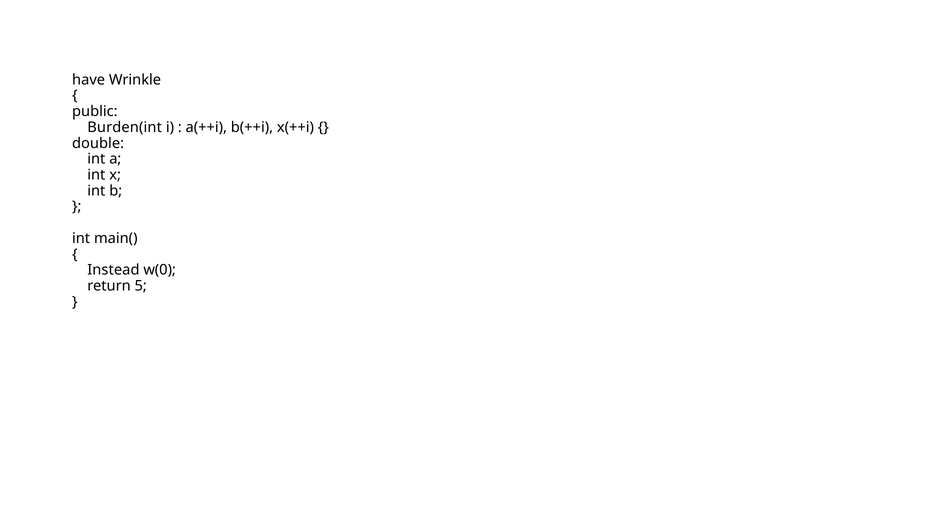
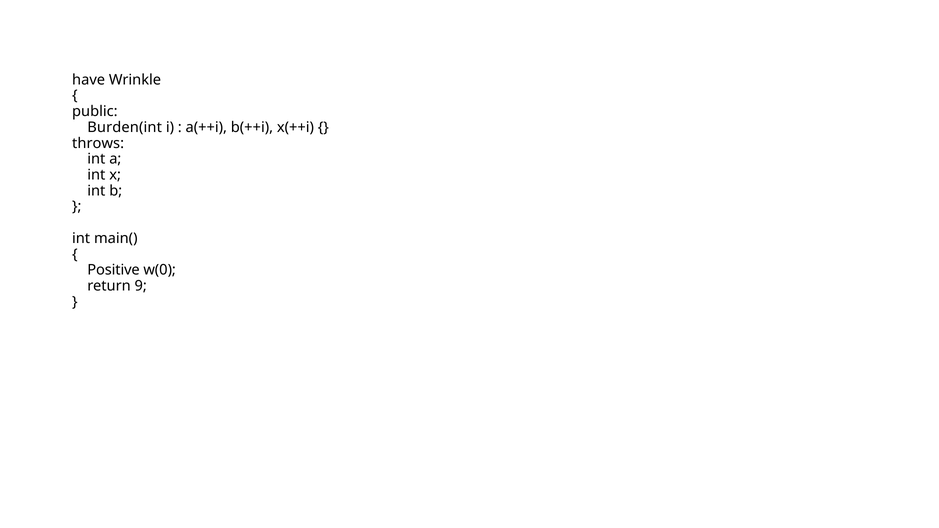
double: double -> throws (98, 143)
Instead: Instead -> Positive (114, 270)
5: 5 -> 9 (141, 286)
